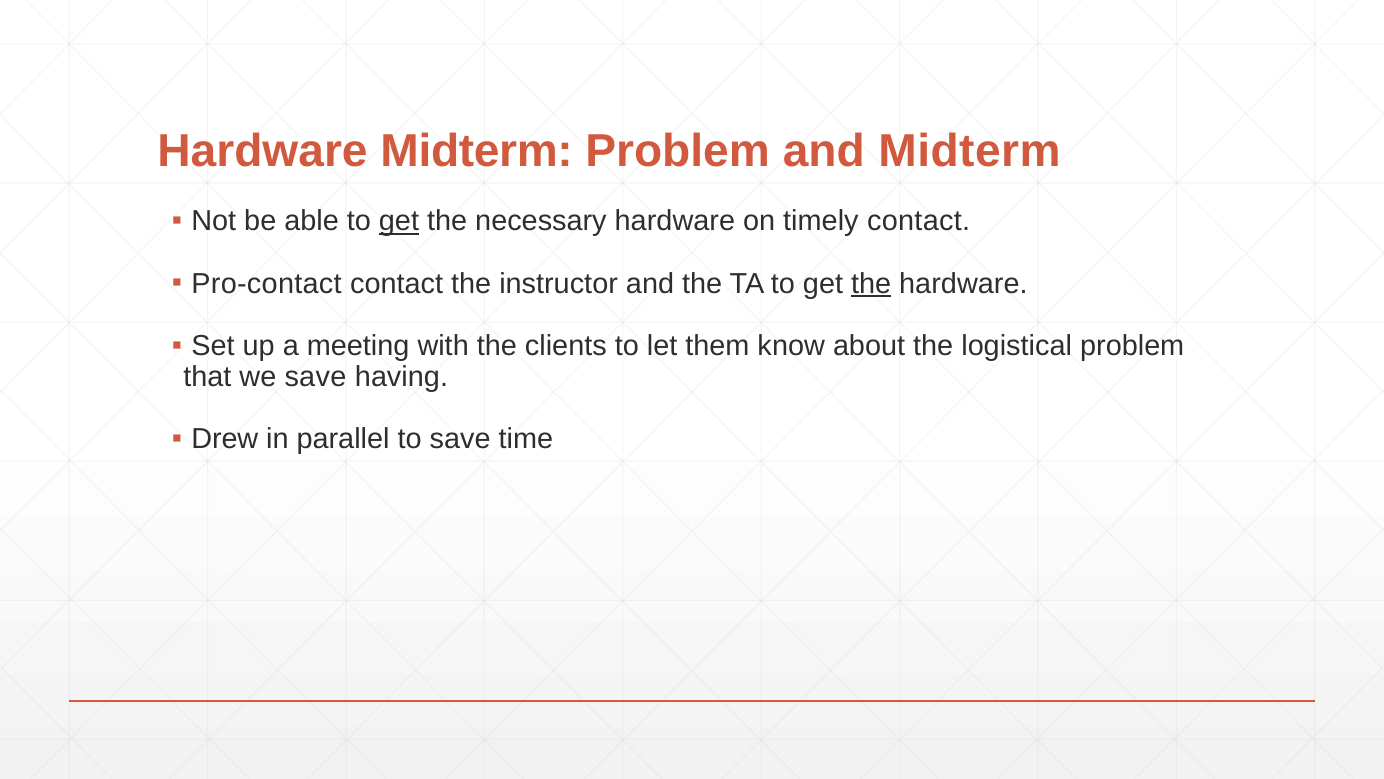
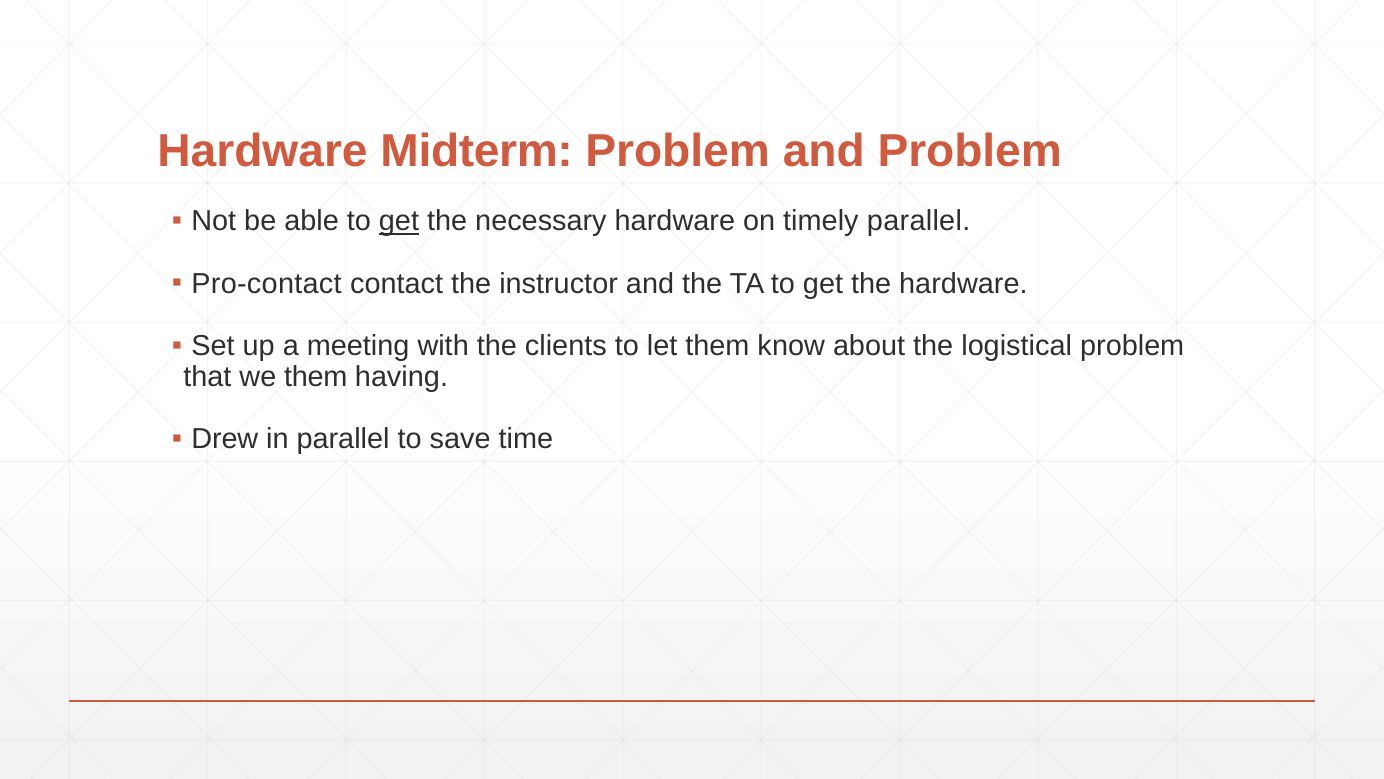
and Midterm: Midterm -> Problem (970, 151)
timely contact: contact -> parallel (919, 221)
the underline: present -> none (871, 283)
we save: save -> them (316, 377)
